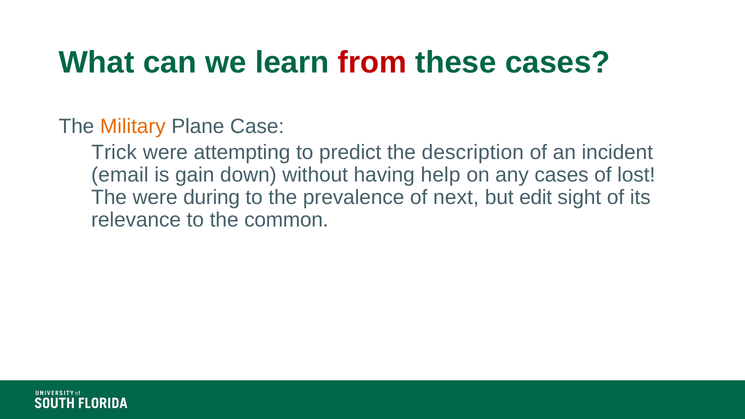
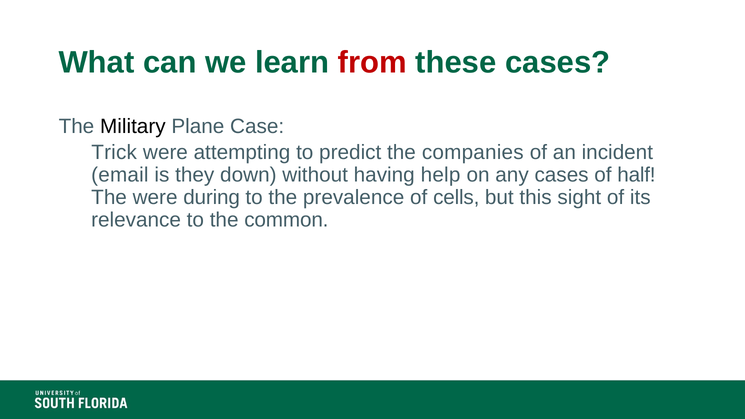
Military colour: orange -> black (133, 126)
description: description -> companies (473, 153)
gain: gain -> they (195, 175)
lost: lost -> half (636, 175)
next: next -> cells (456, 197)
edit: edit -> this (536, 197)
